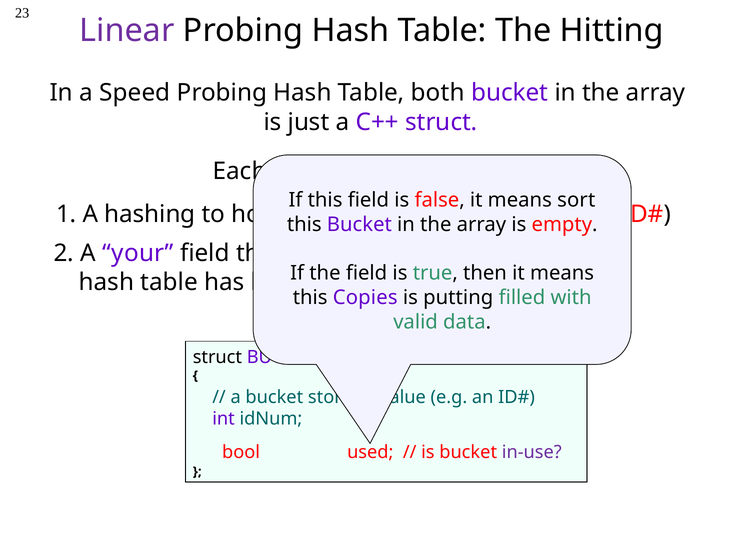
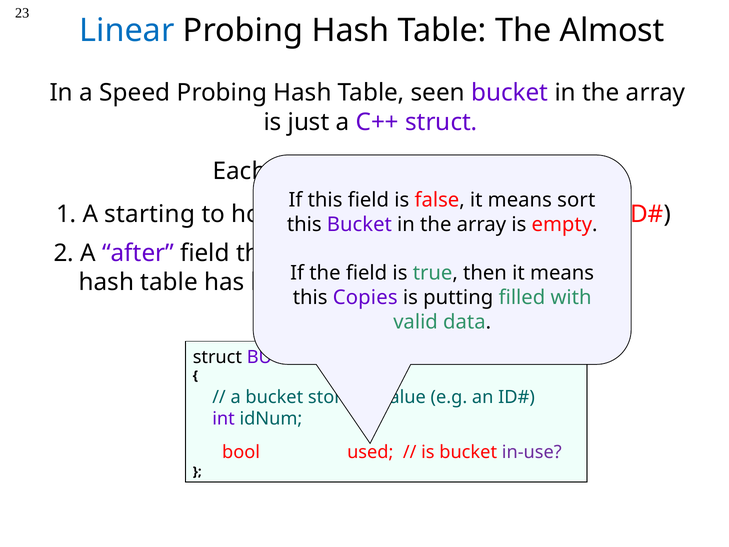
Linear colour: purple -> blue (127, 30)
Hitting: Hitting -> Almost (612, 30)
both: both -> seen (438, 93)
hashing: hashing -> starting (150, 214)
A your: your -> after (138, 253)
